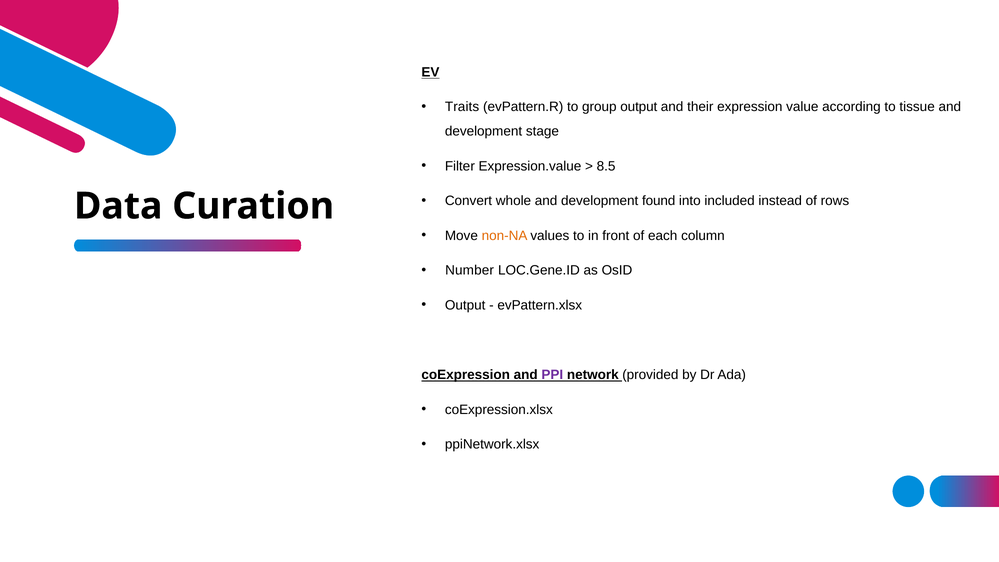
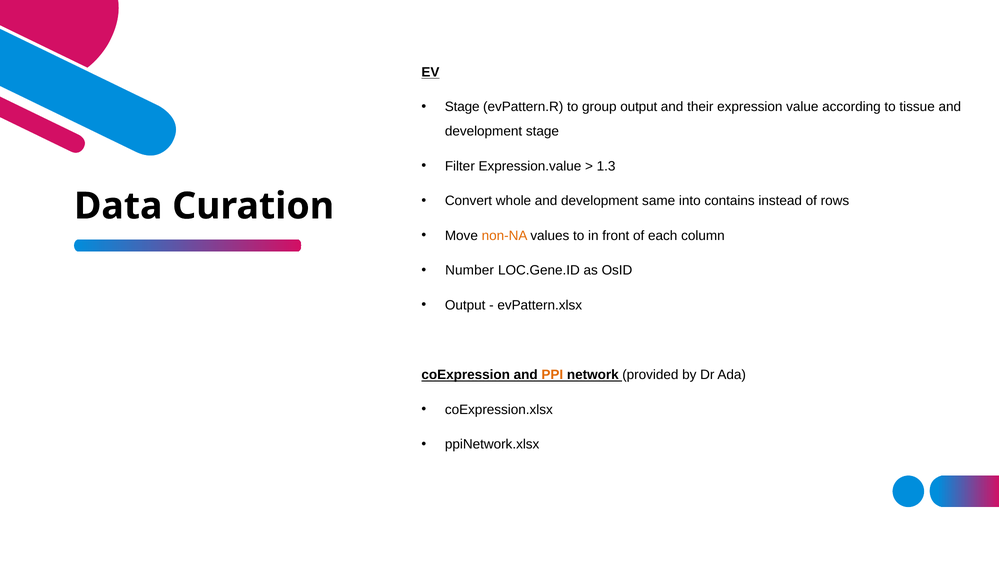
Traits: Traits -> Stage (462, 107)
8.5: 8.5 -> 1.3 (606, 166)
found: found -> same (659, 201)
included: included -> contains (730, 201)
PPI colour: purple -> orange (552, 375)
